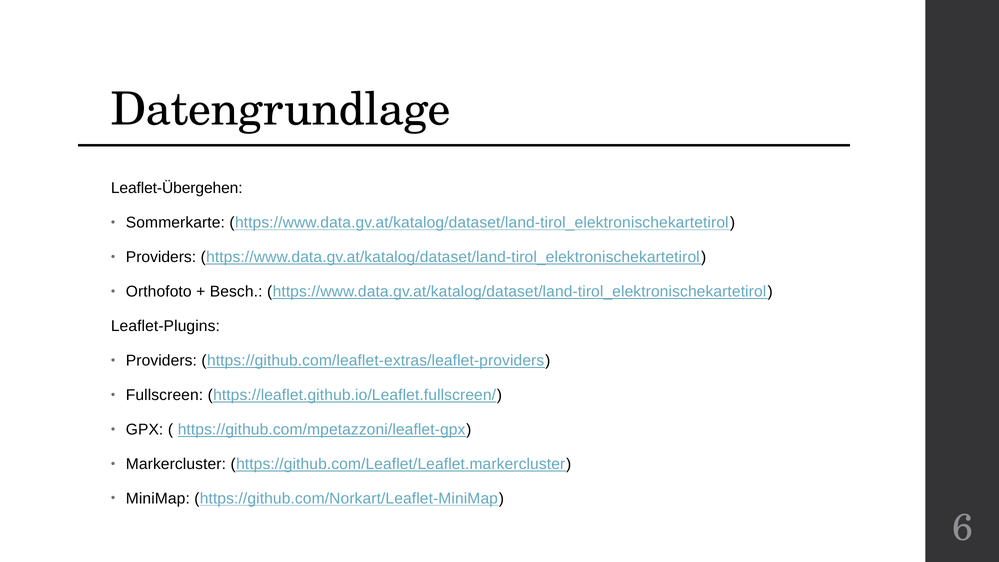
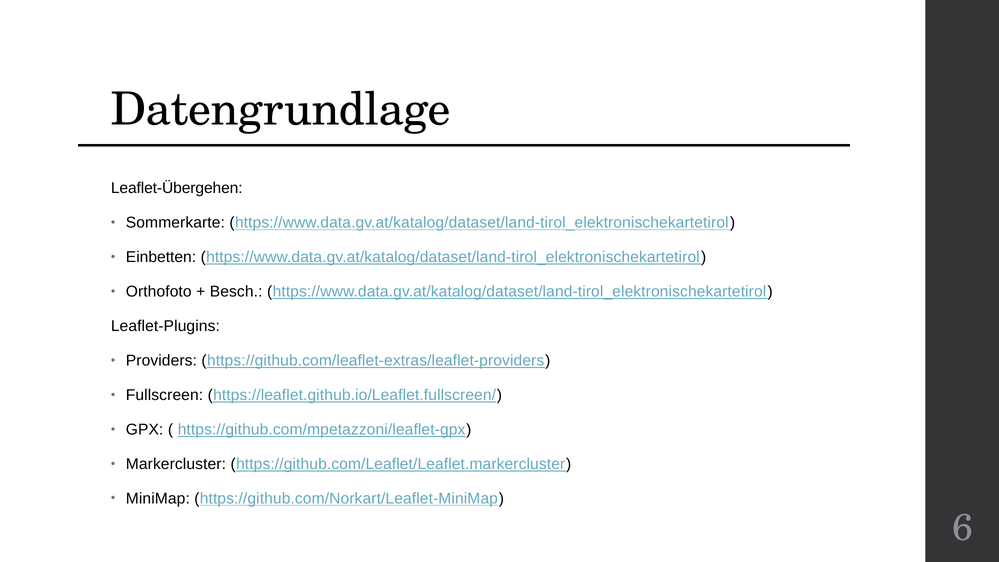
Providers: Providers -> Einbetten (161, 257)
